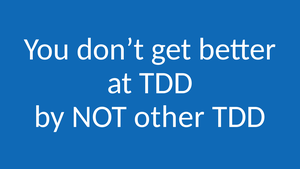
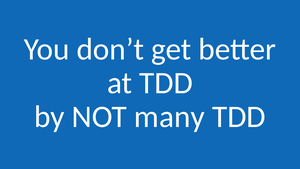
other: other -> many (169, 117)
